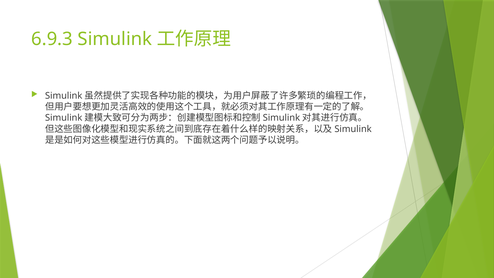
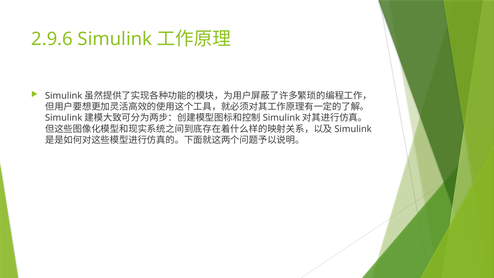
6.9.3: 6.9.3 -> 2.9.6 (52, 39)
